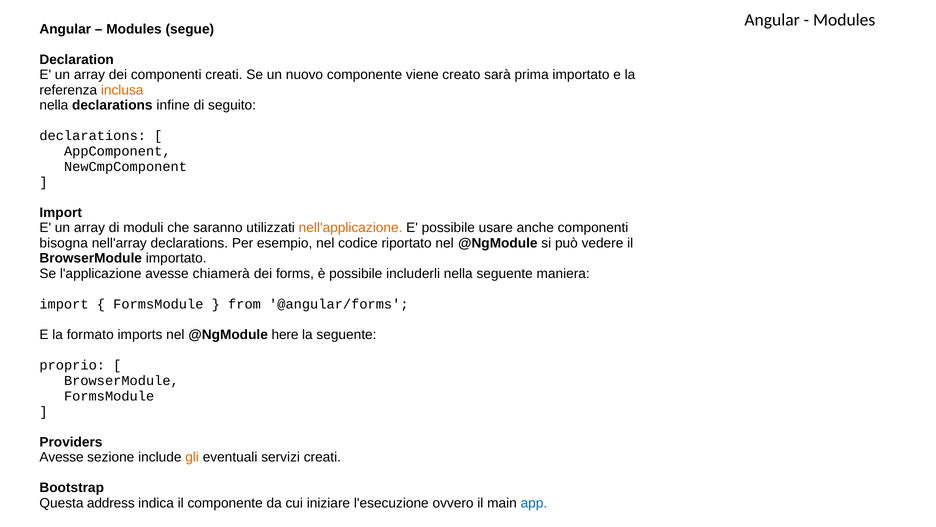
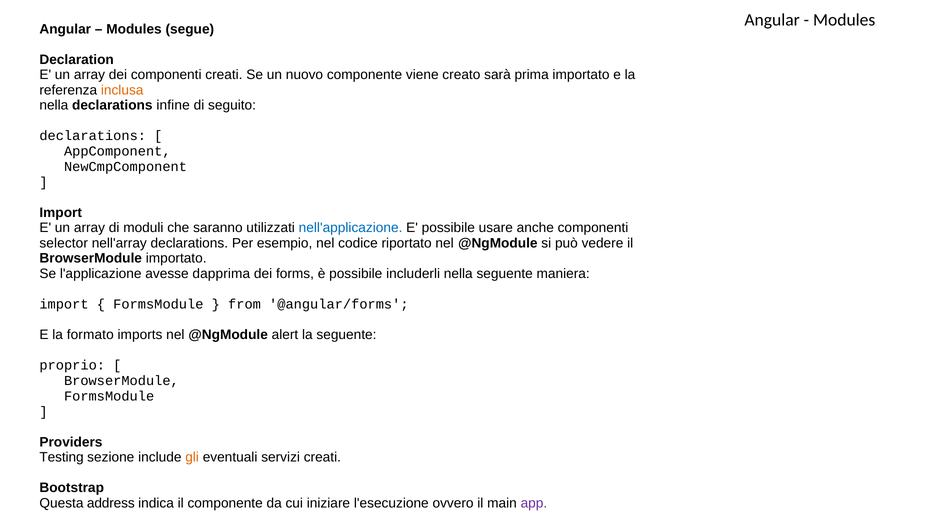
nell'applicazione colour: orange -> blue (351, 228)
bisogna: bisogna -> selector (64, 243)
chiamerà: chiamerà -> dapprima (221, 273)
here: here -> alert (285, 334)
Avesse: Avesse -> Testing (62, 457)
app colour: blue -> purple (534, 503)
